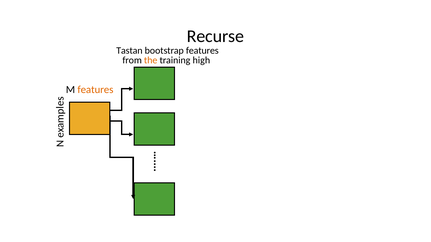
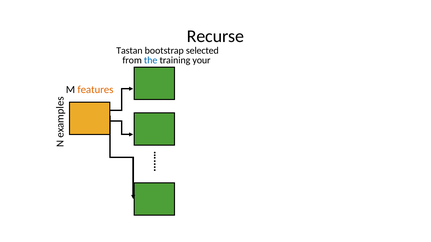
bootstrap features: features -> selected (202, 51)
the colour: orange -> blue (151, 60)
high: high -> your (201, 60)
